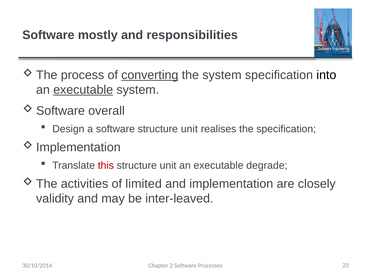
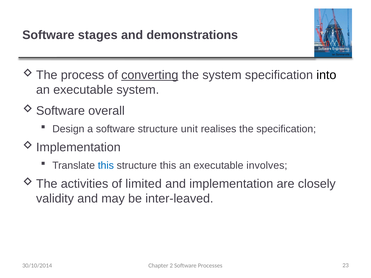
mostly: mostly -> stages (98, 35)
responsibilities: responsibilities -> demonstrations (192, 35)
executable underline: present -> none (83, 90)
this colour: red -> blue (106, 166)
unit: unit -> this (168, 166)
degrade: degrade -> involves (267, 166)
